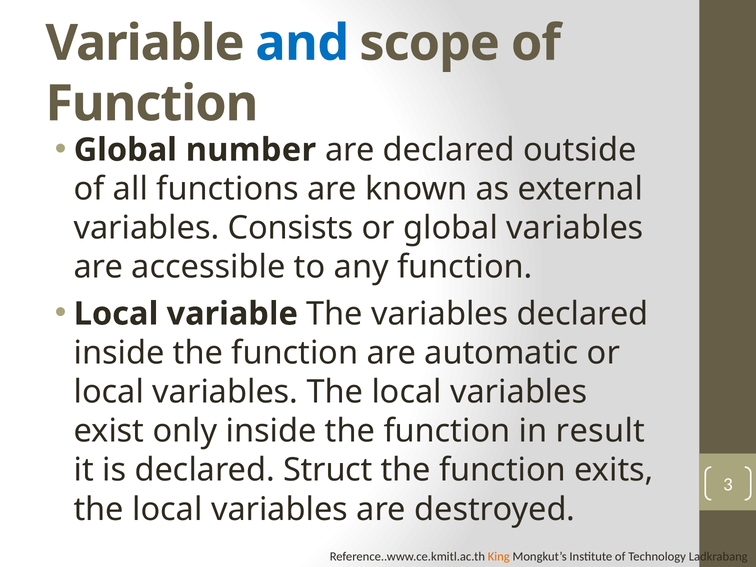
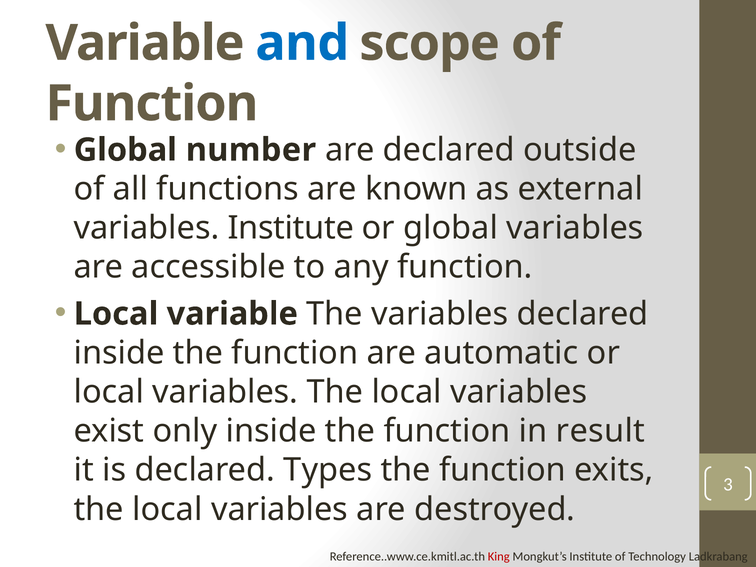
variables Consists: Consists -> Institute (291, 228)
Struct: Struct -> Types (328, 470)
King colour: orange -> red (499, 557)
